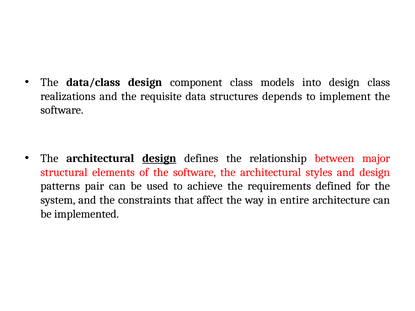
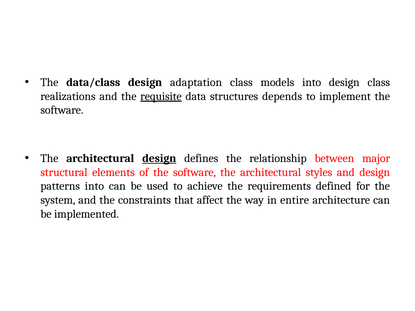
component: component -> adaptation (196, 82)
requisite underline: none -> present (161, 96)
patterns pair: pair -> into (94, 186)
